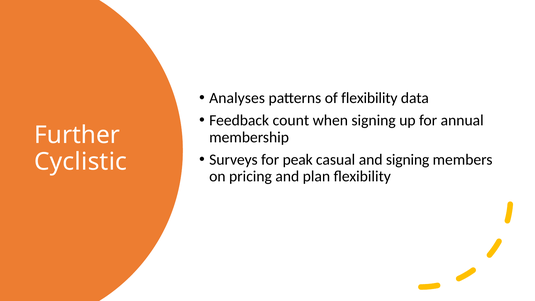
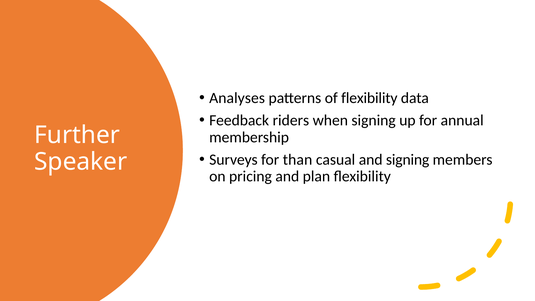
count: count -> riders (291, 120)
peak: peak -> than (298, 160)
Cyclistic: Cyclistic -> Speaker (81, 162)
